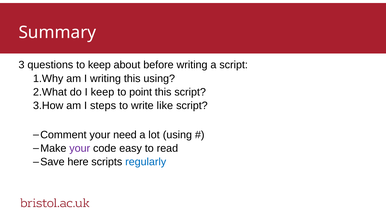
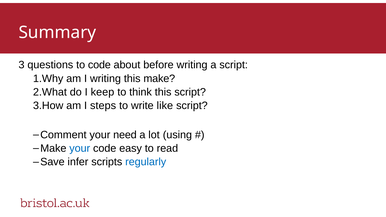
to keep: keep -> code (99, 65)
this using: using -> make (159, 79)
point: point -> think (141, 92)
your colour: purple -> blue (80, 148)
here: here -> infer (78, 162)
